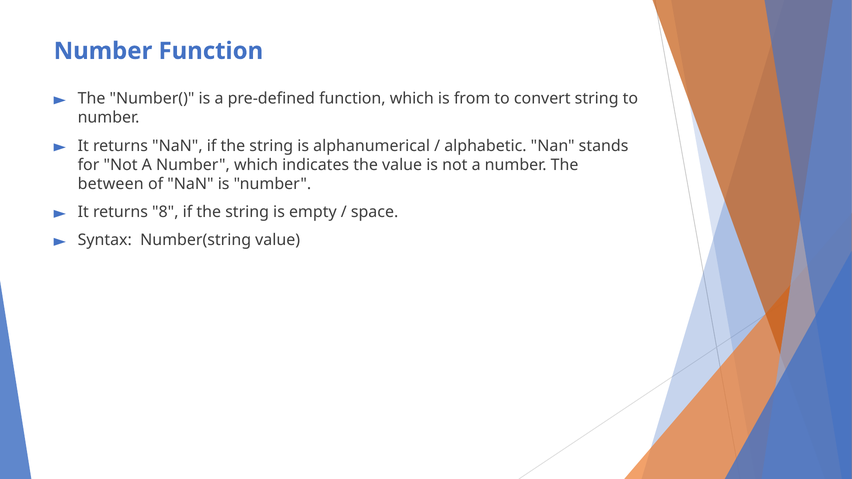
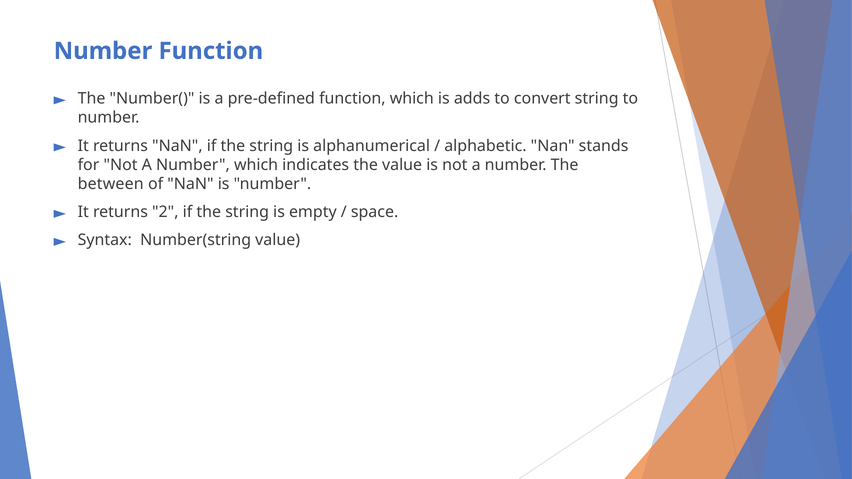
from: from -> adds (472, 99)
8: 8 -> 2 (165, 212)
